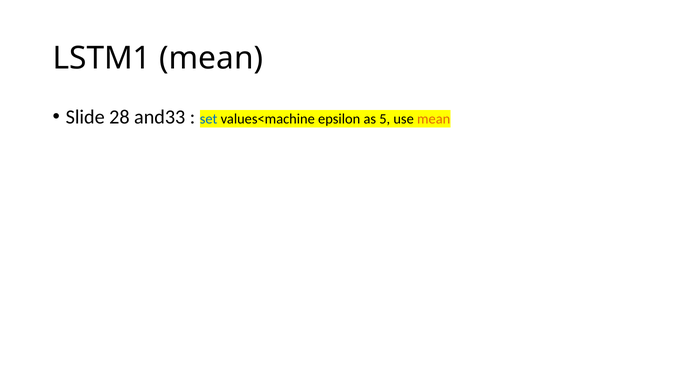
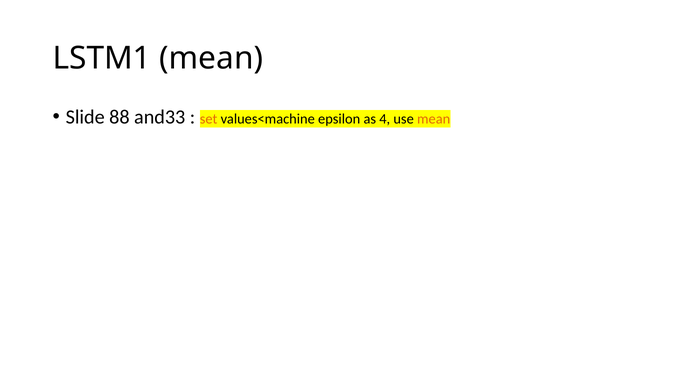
28: 28 -> 88 (119, 117)
set colour: blue -> orange (209, 119)
5: 5 -> 4 (385, 119)
